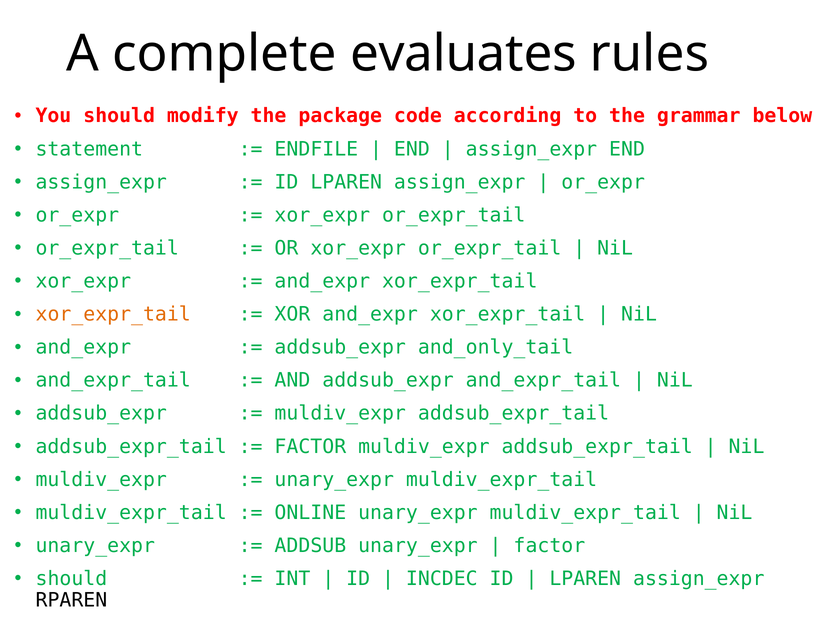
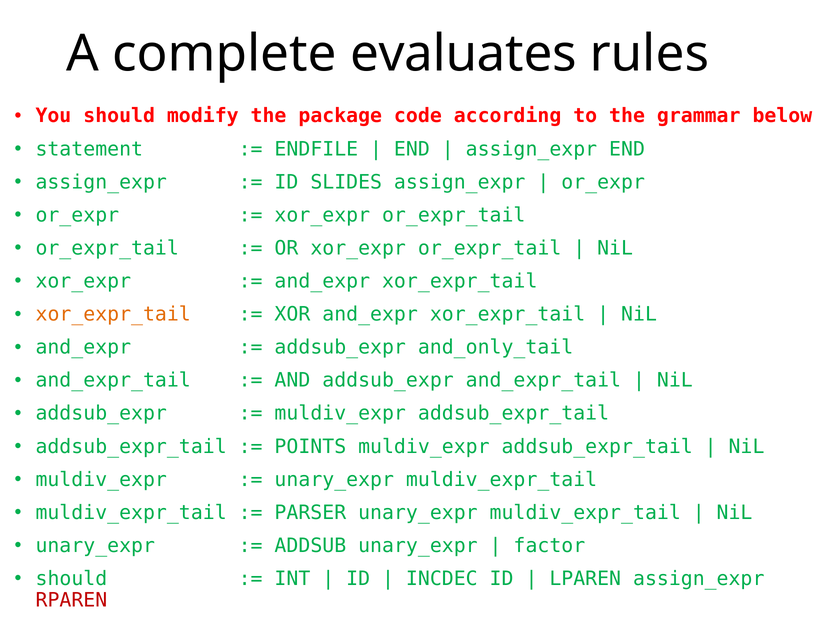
ID LPAREN: LPAREN -> SLIDES (346, 182)
FACTOR: FACTOR -> POINTS (310, 447)
ONLINE: ONLINE -> PARSER (310, 513)
RPAREN colour: black -> red (71, 600)
